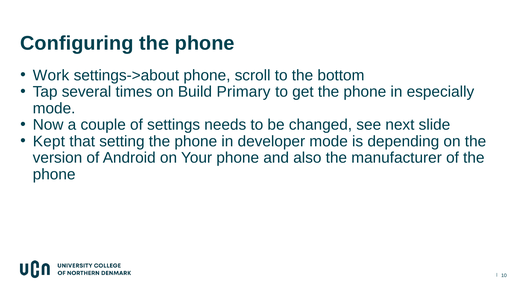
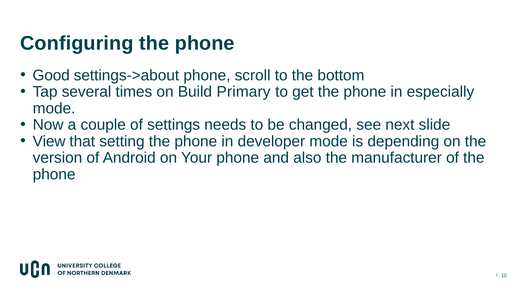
Work: Work -> Good (51, 75)
Kept: Kept -> View (49, 141)
